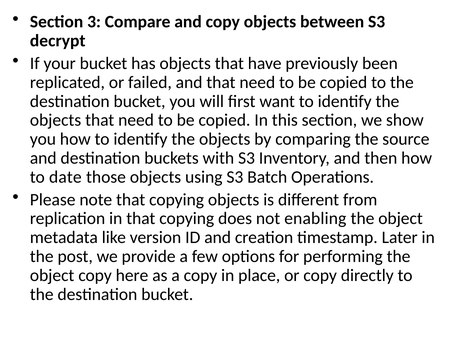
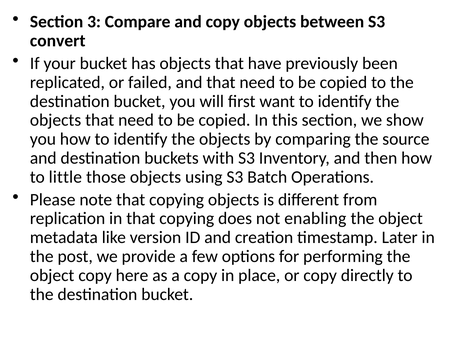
decrypt: decrypt -> convert (58, 41)
date: date -> little (65, 177)
